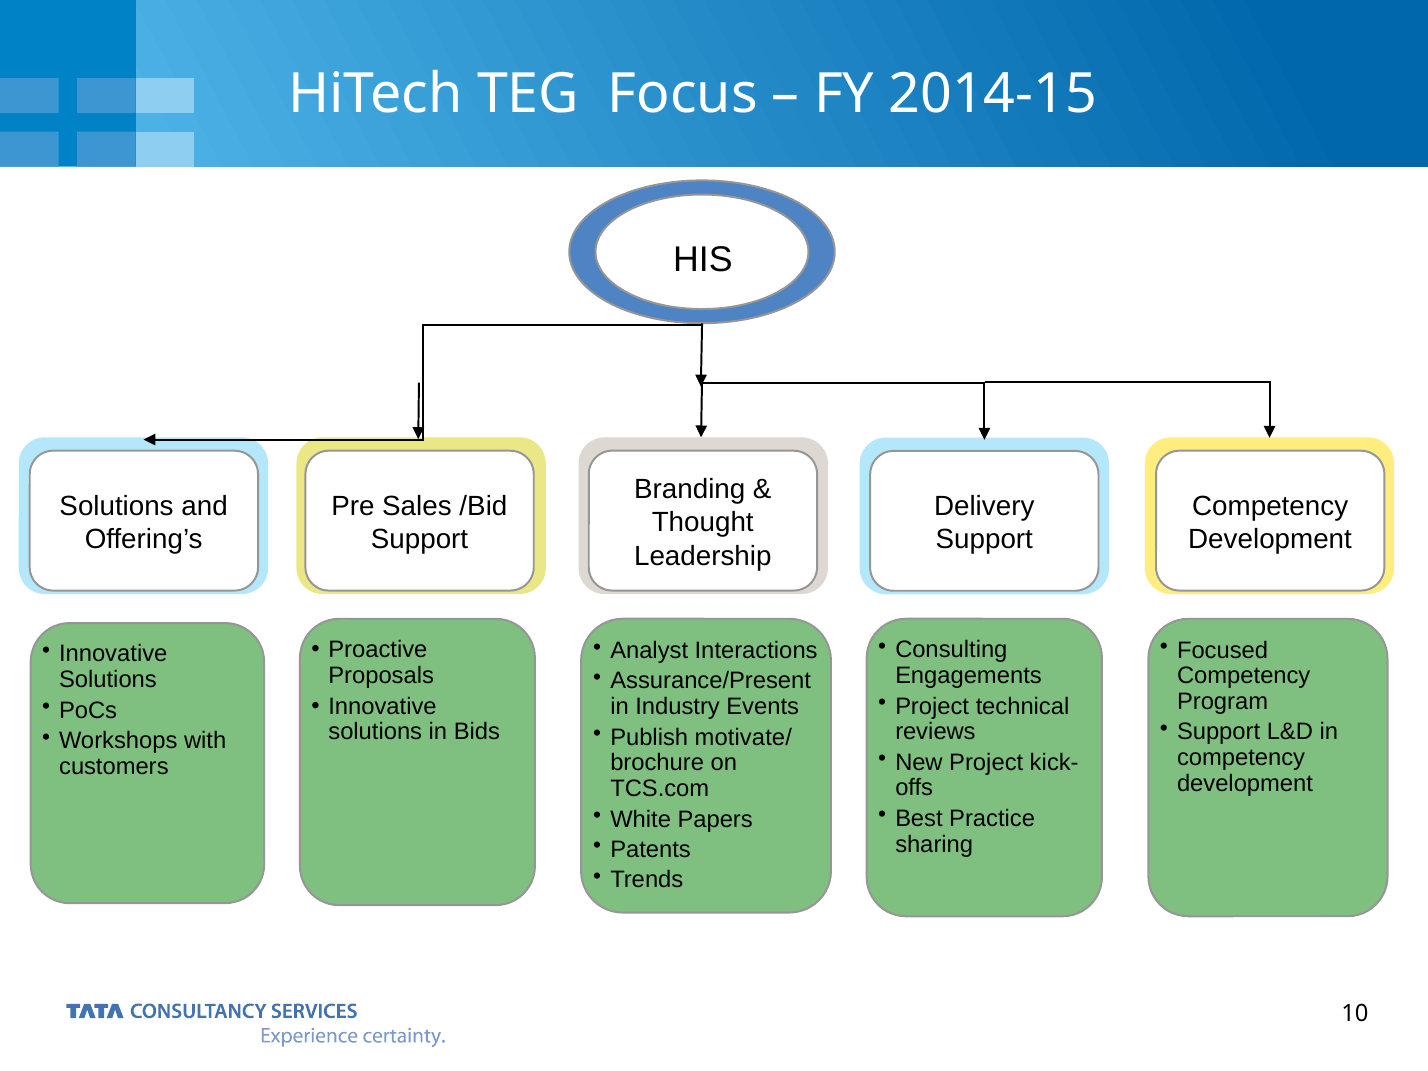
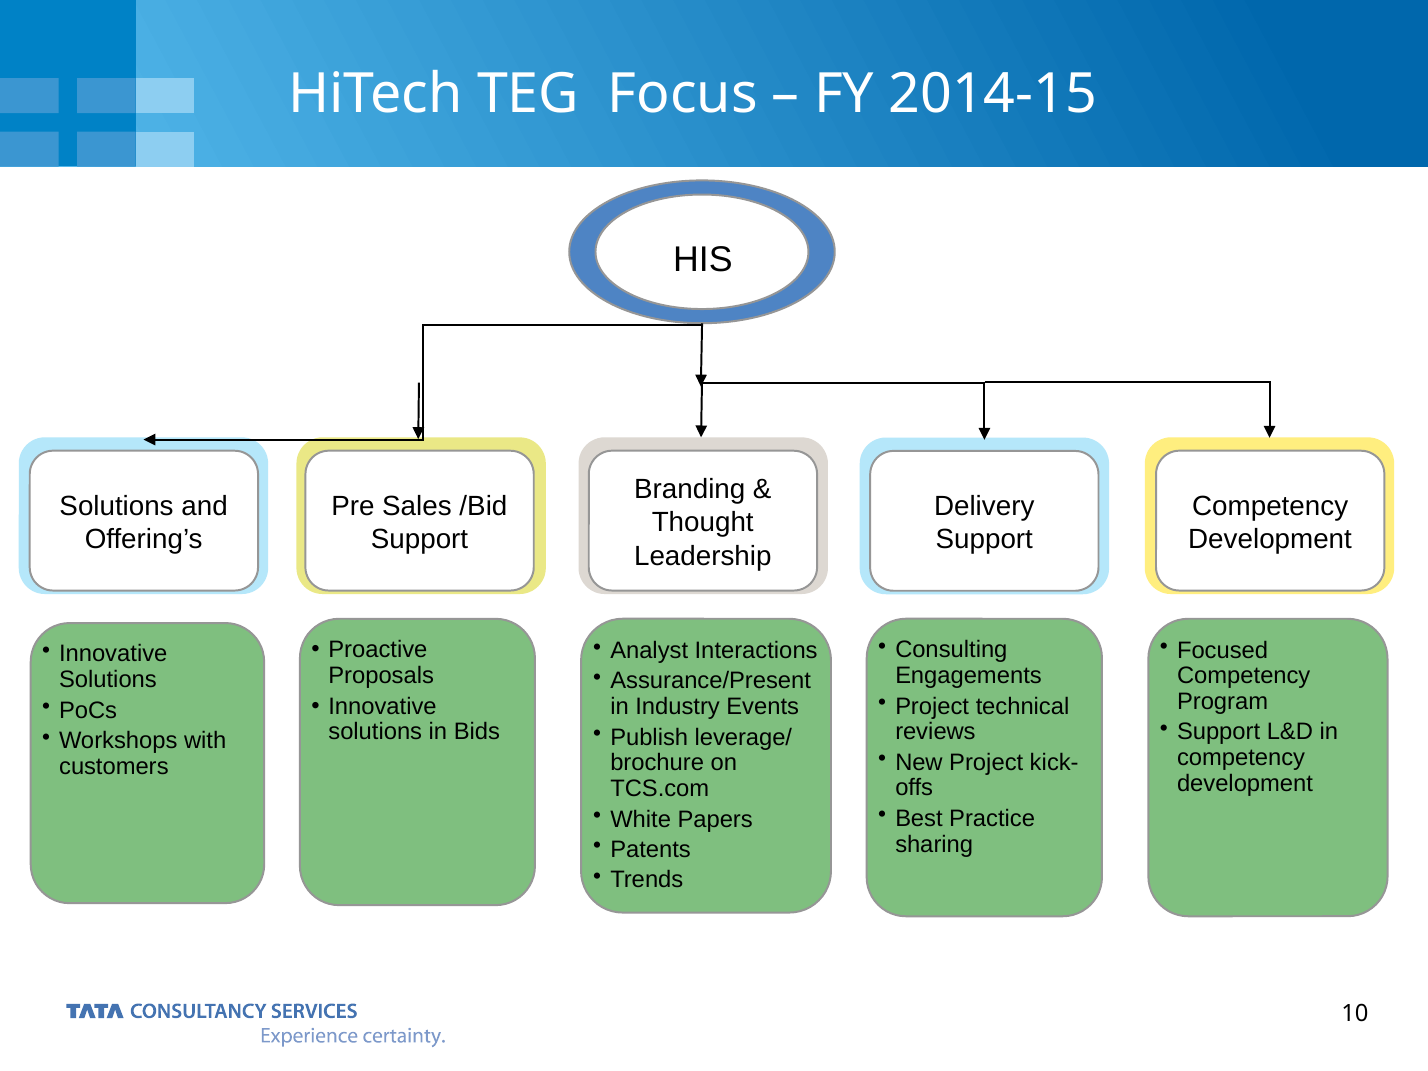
motivate/: motivate/ -> leverage/ (743, 737)
